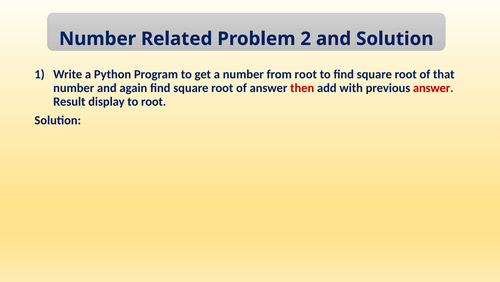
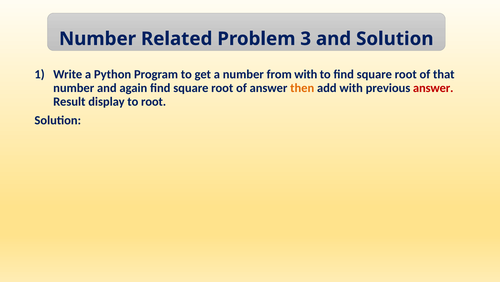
2: 2 -> 3 (306, 39)
from root: root -> with (306, 74)
then colour: red -> orange (302, 88)
